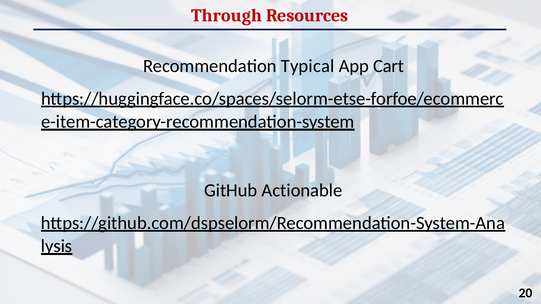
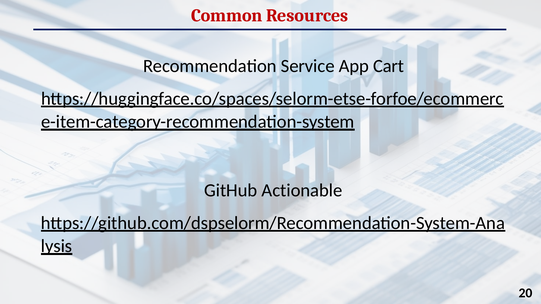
Through: Through -> Common (227, 15)
Typical: Typical -> Service (308, 66)
